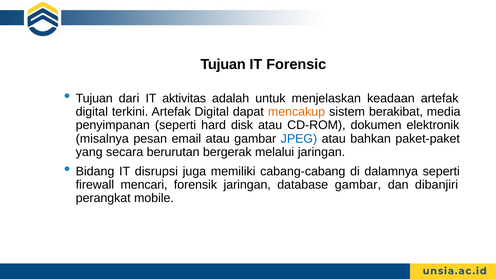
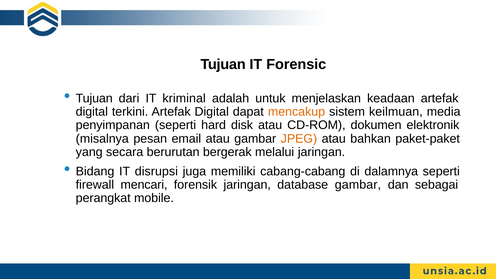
aktivitas: aktivitas -> kriminal (184, 98)
berakibat: berakibat -> keilmuan (396, 112)
JPEG colour: blue -> orange (299, 139)
dibanjiri: dibanjiri -> sebagai (437, 185)
